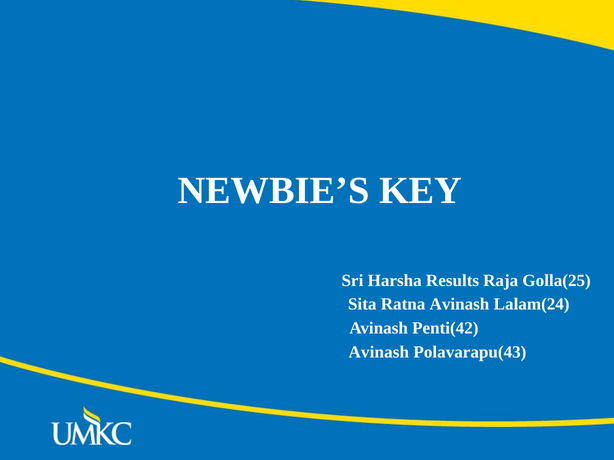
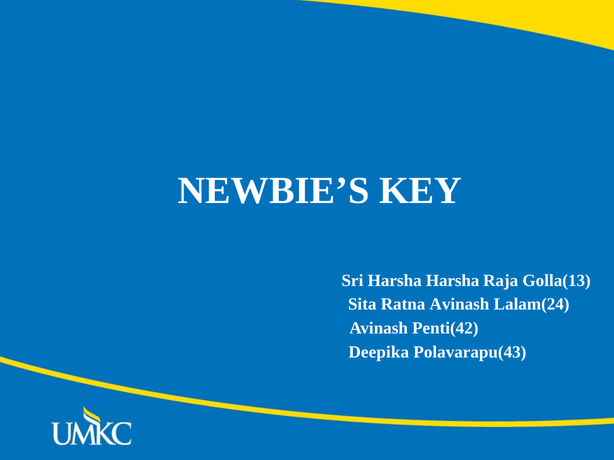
Harsha Results: Results -> Harsha (453, 281)
Golla(25: Golla(25 -> Golla(13 (557, 281)
Avinash: Avinash -> Deepika (379, 353)
